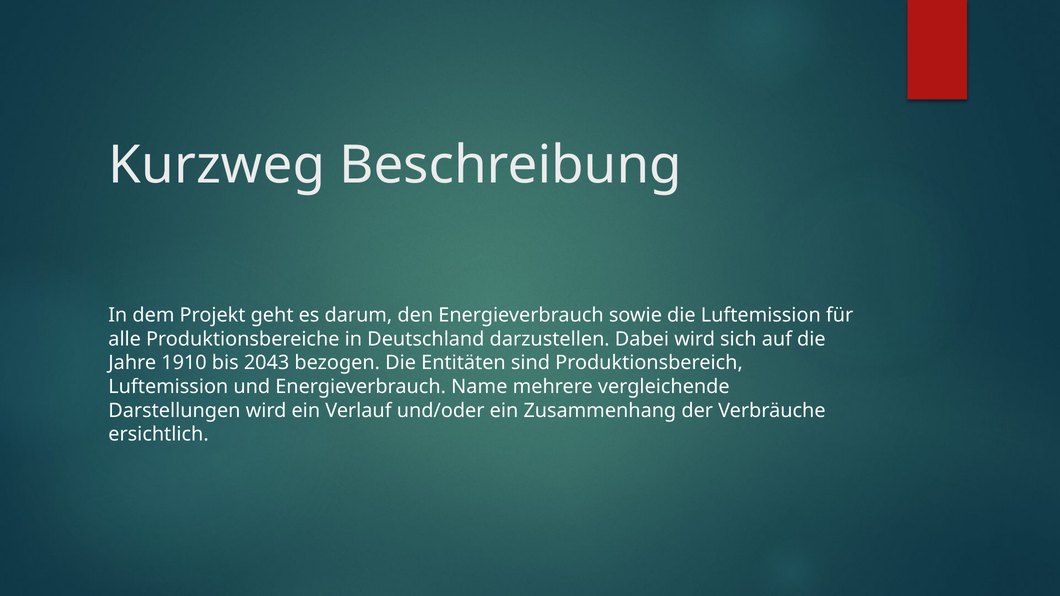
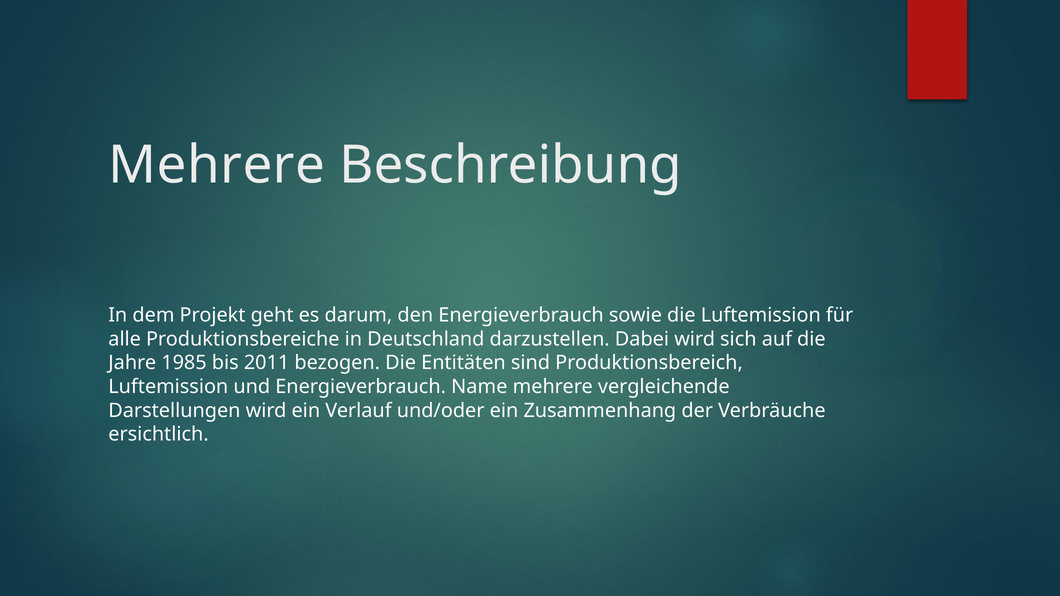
Kurzweg: Kurzweg -> Mehrere (217, 165)
1910: 1910 -> 1985 (184, 363)
2043: 2043 -> 2011 (267, 363)
